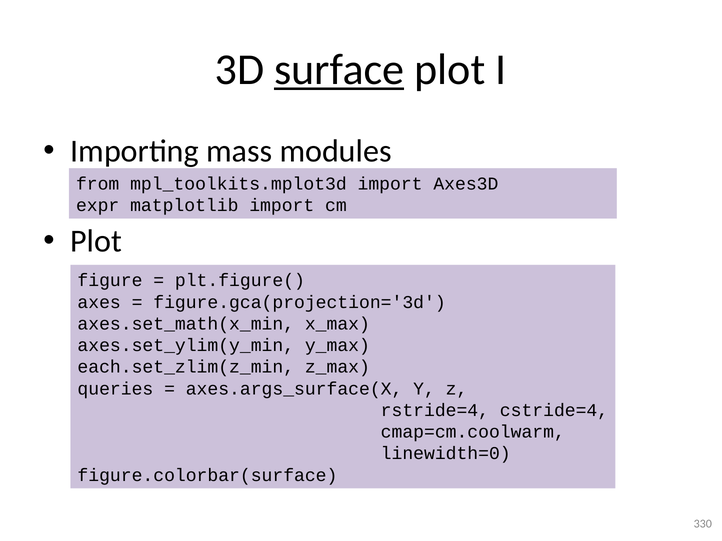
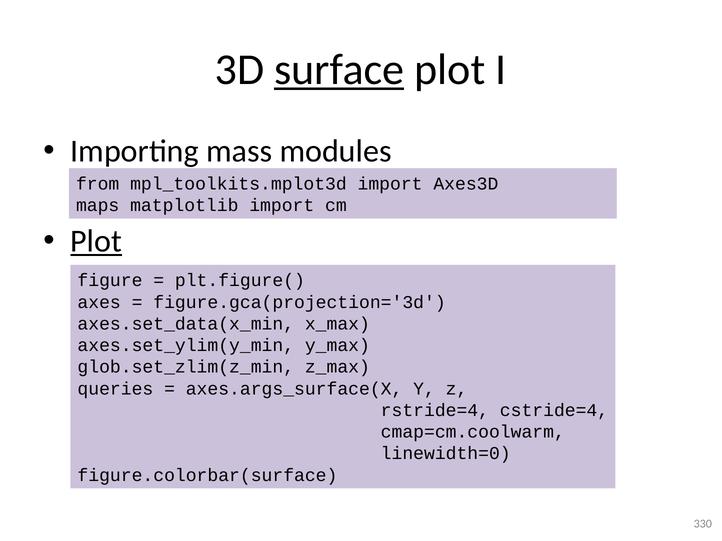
expr: expr -> maps (98, 206)
Plot underline: none -> present (96, 241)
axes.set_math(x_min: axes.set_math(x_min -> axes.set_data(x_min (186, 324)
each.set_zlim(z_min: each.set_zlim(z_min -> glob.set_zlim(z_min (186, 367)
